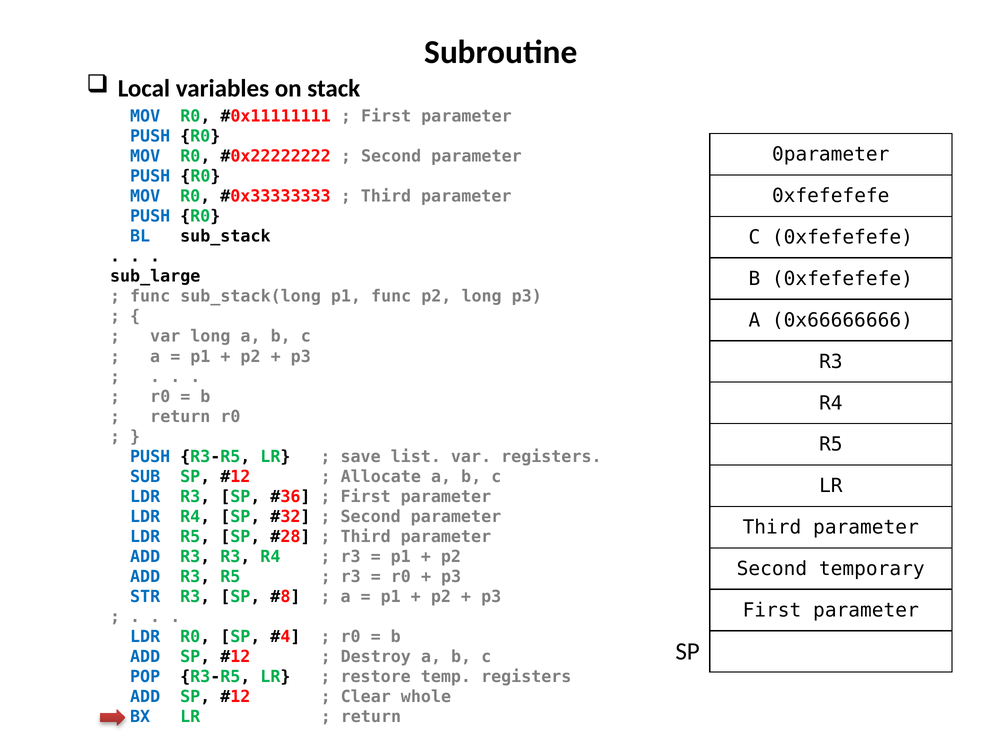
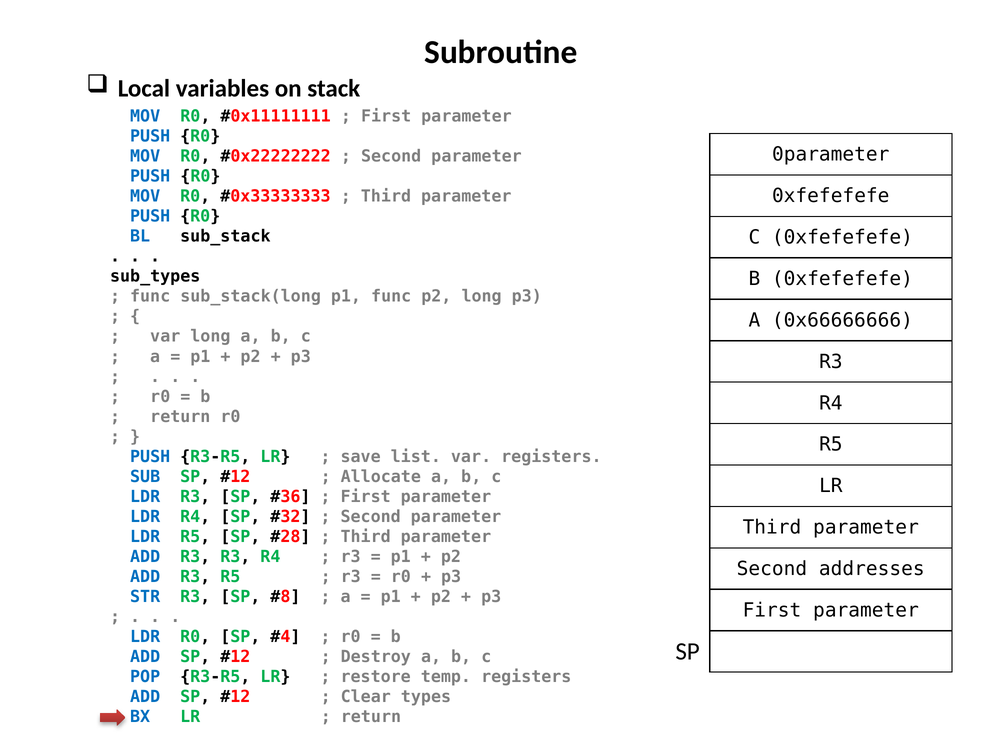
sub_large: sub_large -> sub_types (155, 277)
temporary: temporary -> addresses (872, 569)
whole: whole -> types (426, 697)
